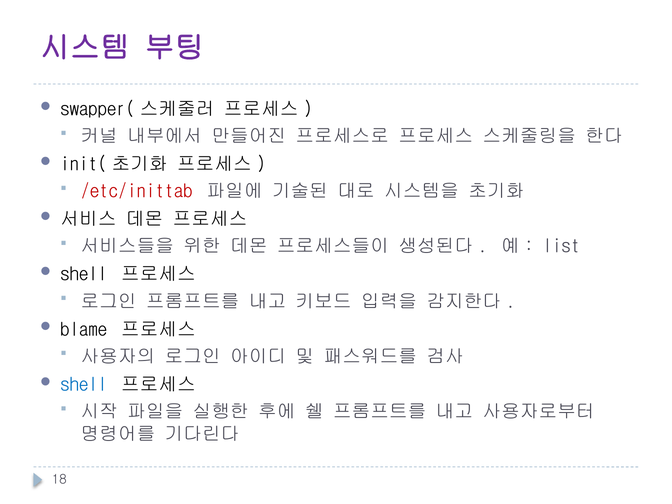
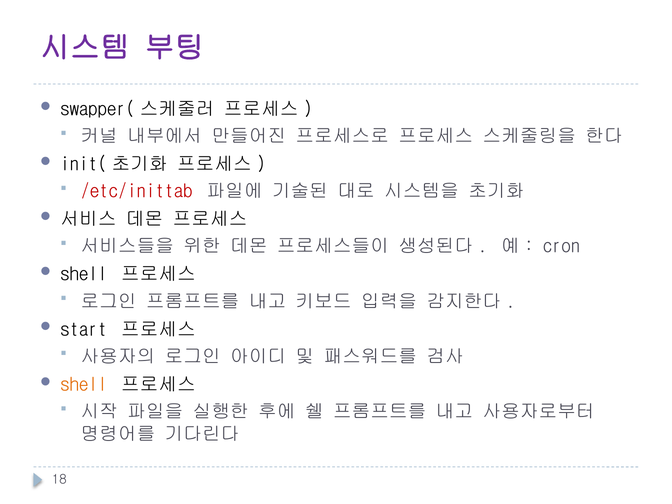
list: list -> cron (561, 246)
blame: blame -> start (84, 329)
shell colour: blue -> orange (84, 384)
